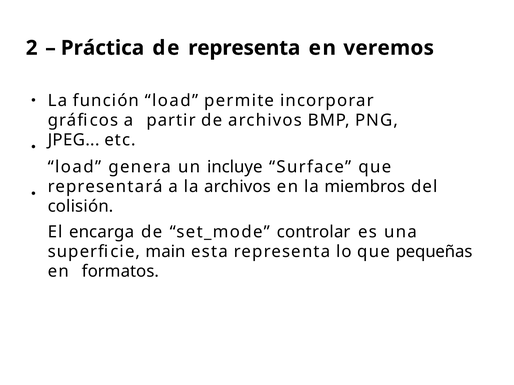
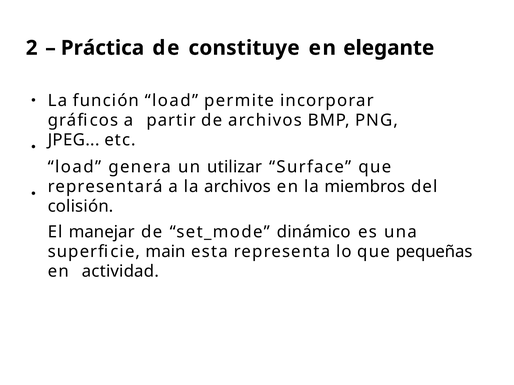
de representa: representa -> constituye (244, 48)
veremos: veremos -> elegante (389, 48)
incluye: incluye -> utilizar (235, 167)
encarga: encarga -> manejar (102, 232)
controlar: controlar -> dinámico (314, 232)
formatos: formatos -> actividad (120, 271)
